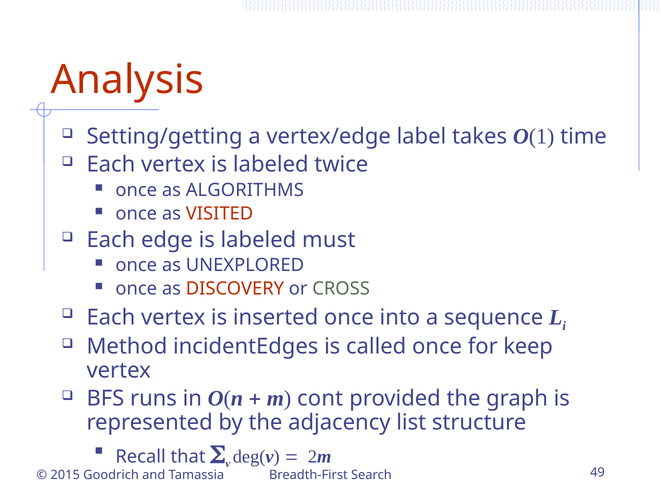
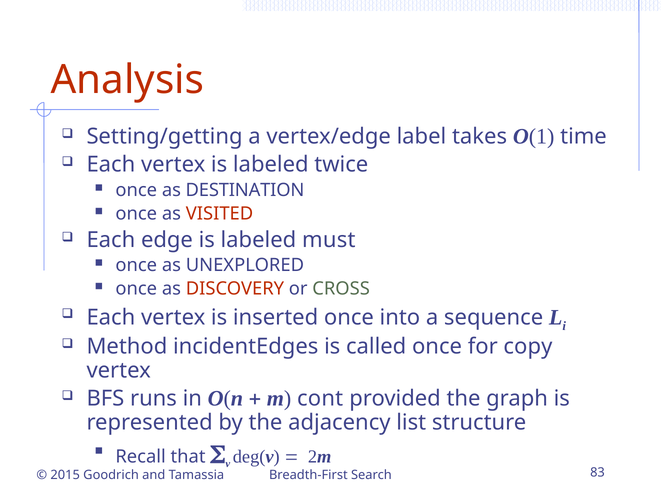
ALGORITHMS: ALGORITHMS -> DESTINATION (245, 190)
keep: keep -> copy (528, 346)
49: 49 -> 83 (597, 473)
